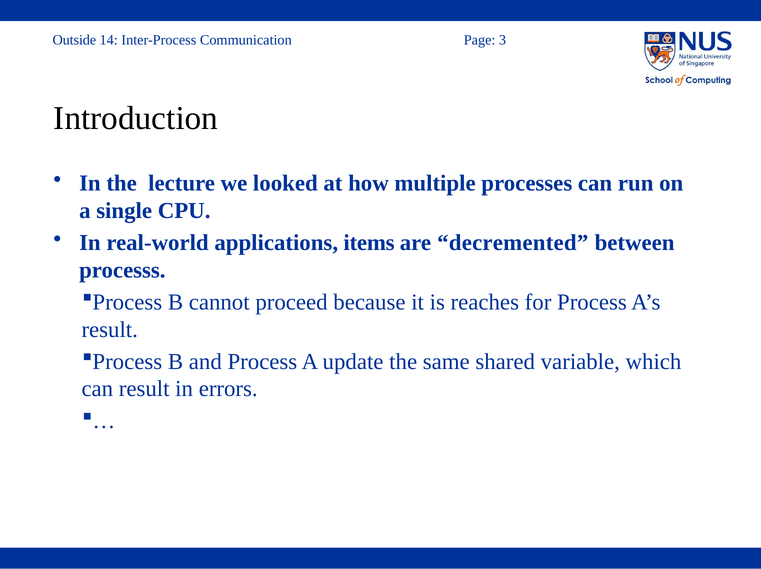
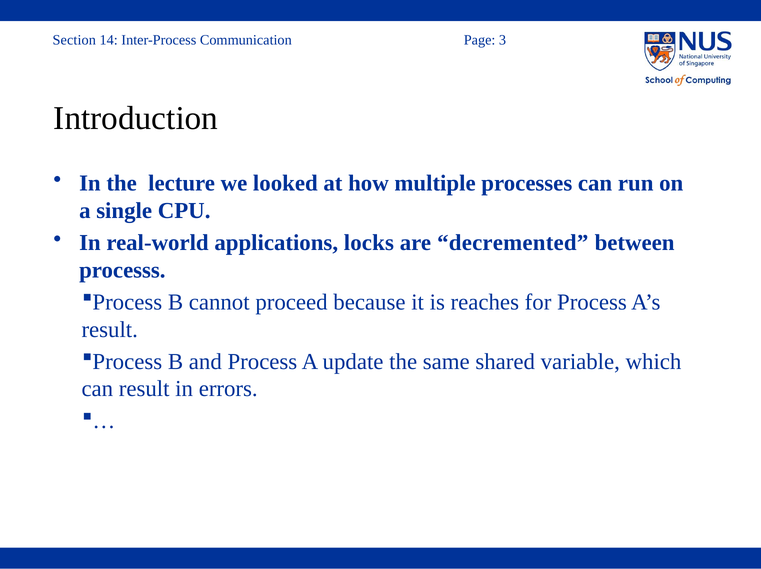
Outside: Outside -> Section (74, 40)
items: items -> locks (369, 243)
